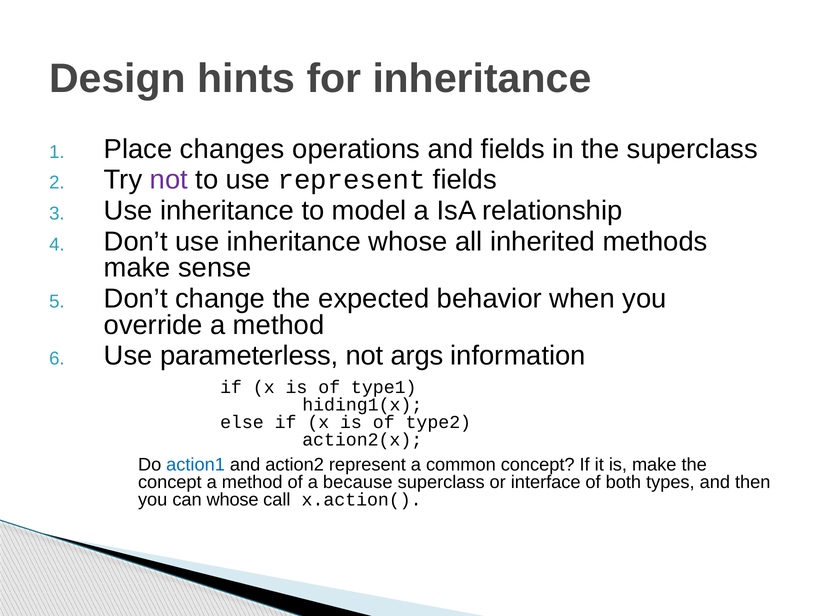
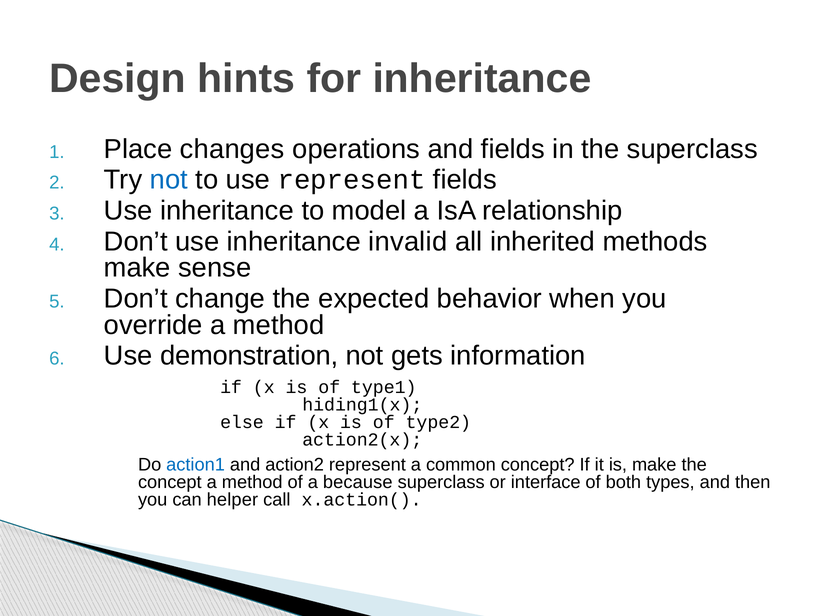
not colour: purple -> blue (169, 180)
inheritance whose: whose -> invalid (408, 242)
parameterless: parameterless -> demonstration (249, 356)
args: args -> gets (417, 356)
can whose: whose -> helper (232, 500)
